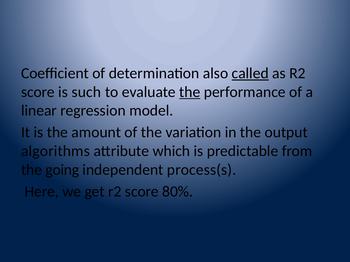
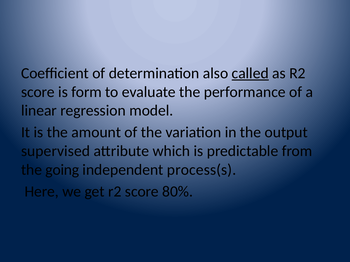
such: such -> form (87, 92)
the underline: present -> none (190, 92)
algorithms: algorithms -> supervised (56, 151)
